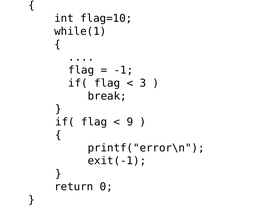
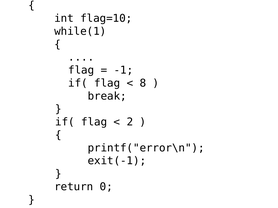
3: 3 -> 8 (143, 83)
9: 9 -> 2 (130, 122)
